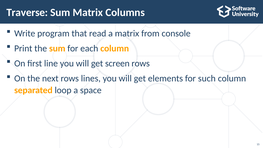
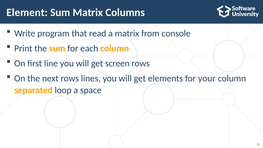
Traverse: Traverse -> Element (27, 12)
such: such -> your (207, 78)
